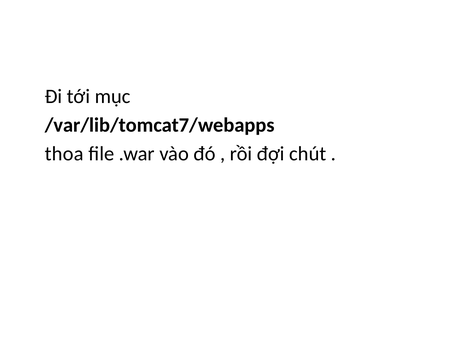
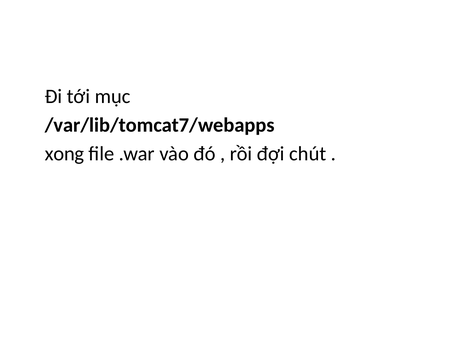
thoa: thoa -> xong (65, 154)
